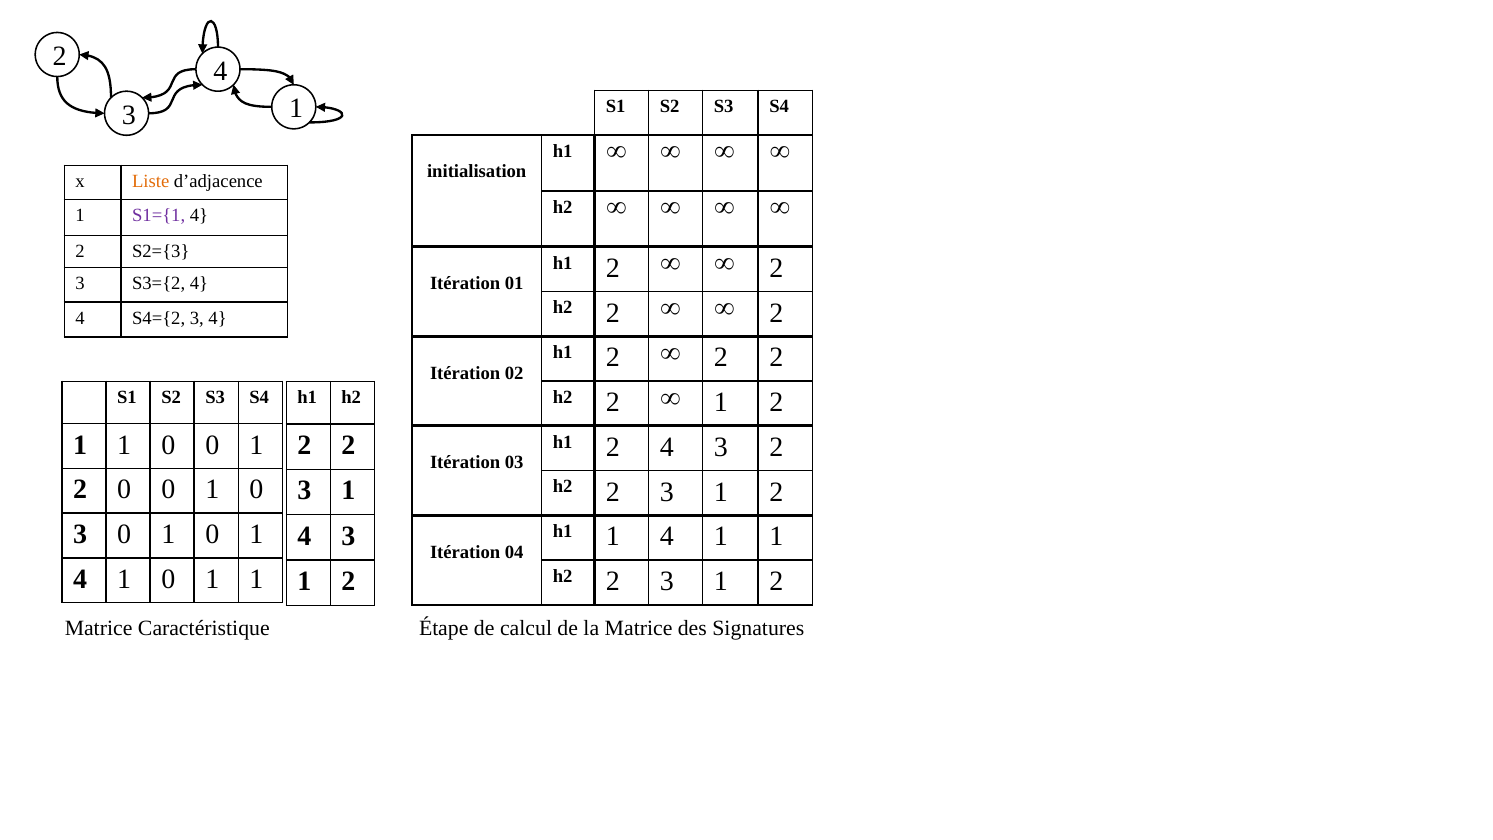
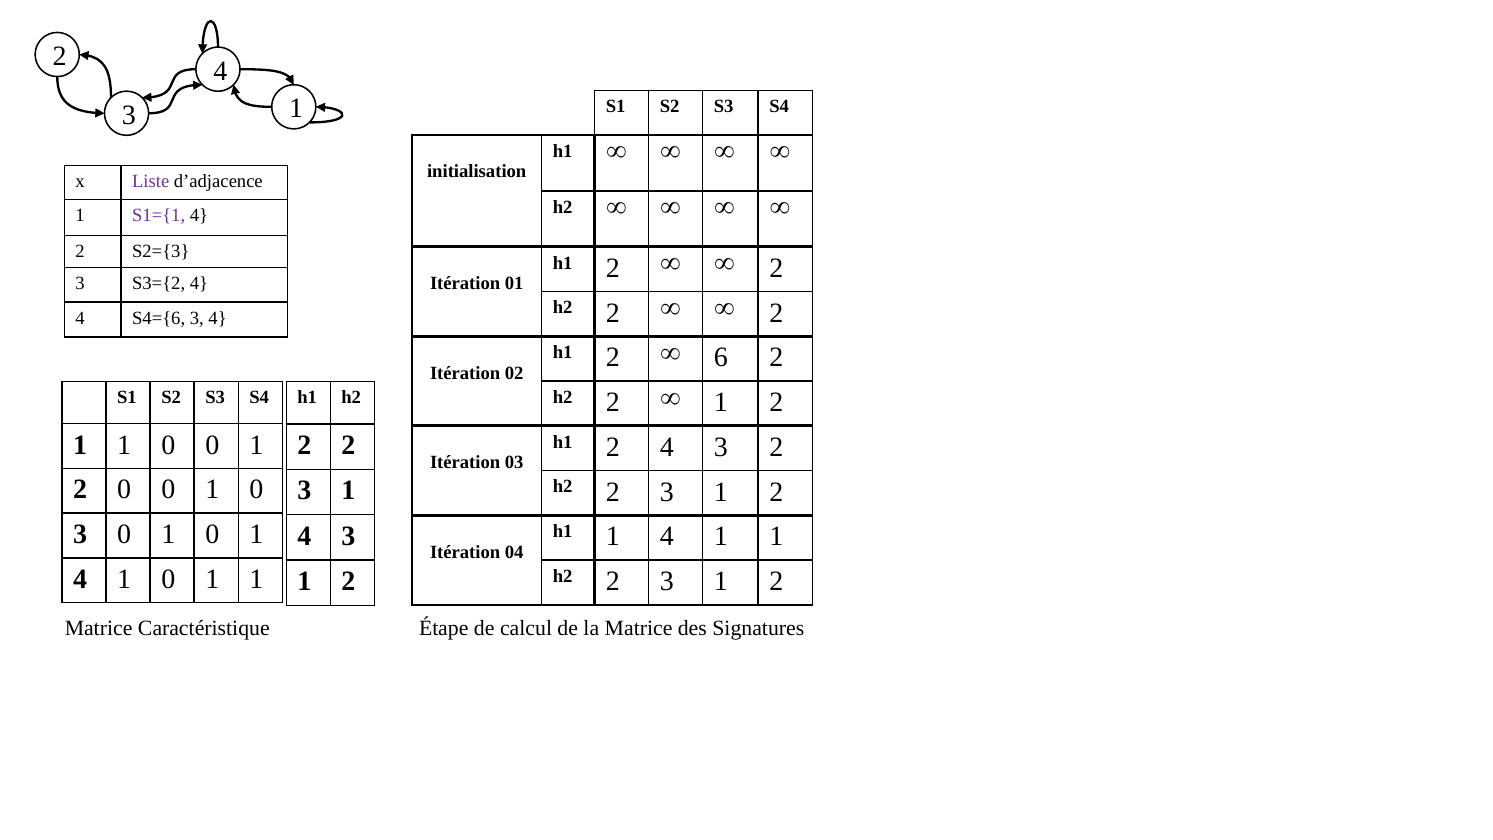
Liste colour: orange -> purple (151, 181)
S4={2: S4={2 -> S4={6 (159, 318)
2: 2 -> 6 (721, 358)
